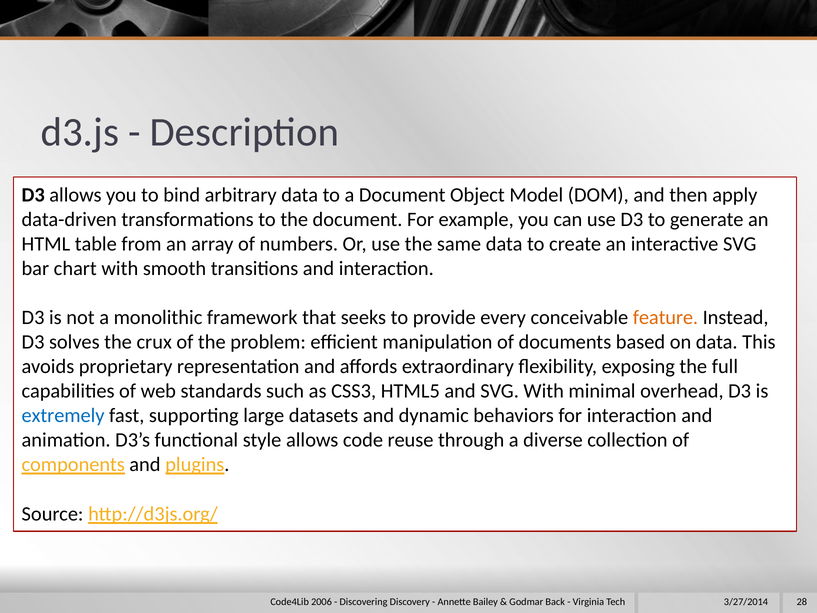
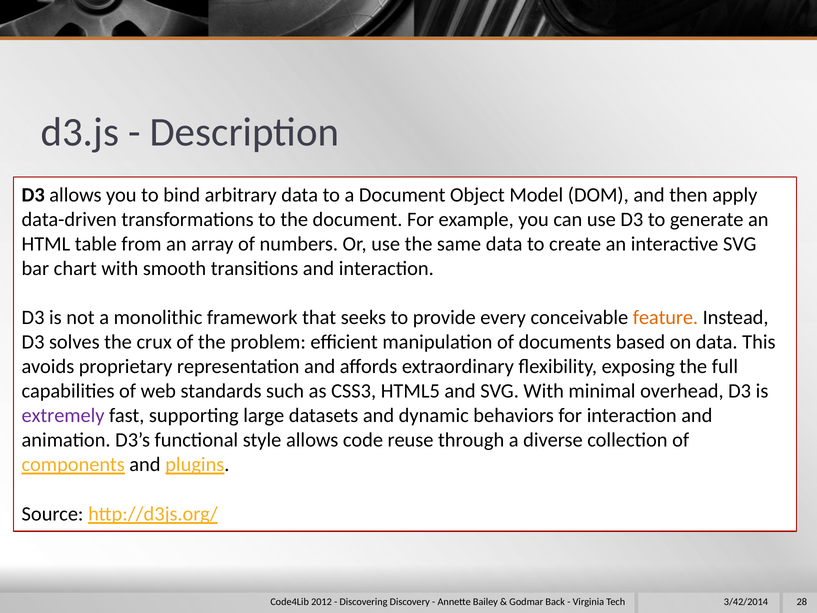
extremely colour: blue -> purple (63, 415)
2006: 2006 -> 2012 (321, 601)
3/27/2014: 3/27/2014 -> 3/42/2014 (746, 602)
